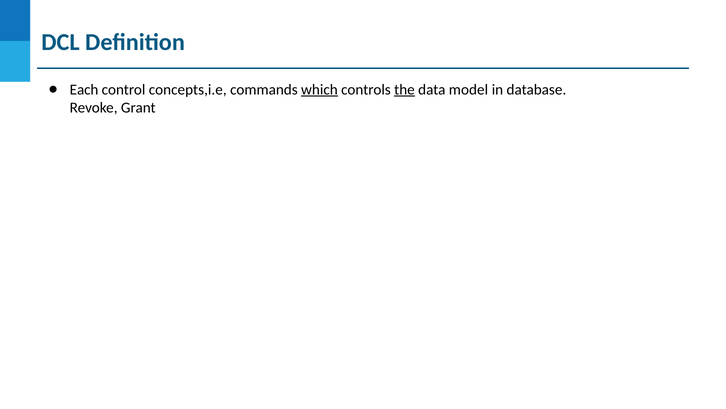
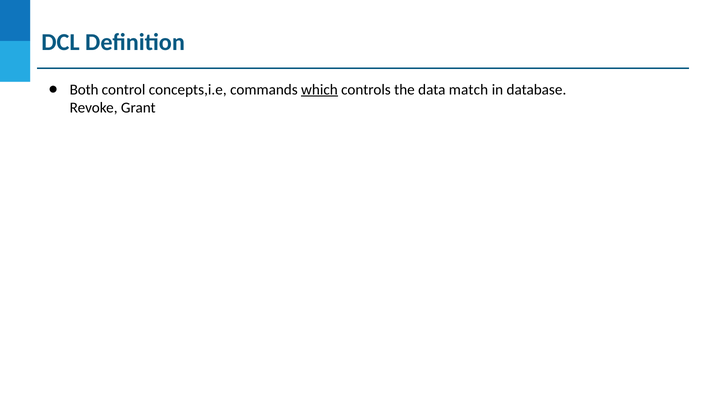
Each: Each -> Both (84, 90)
the underline: present -> none (404, 90)
model: model -> match (469, 90)
